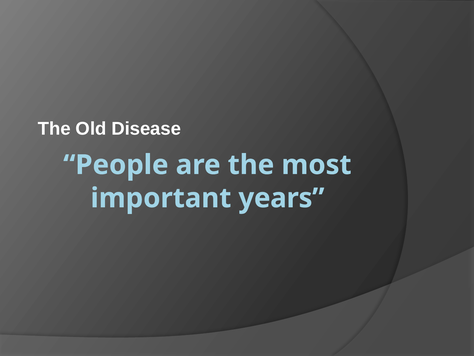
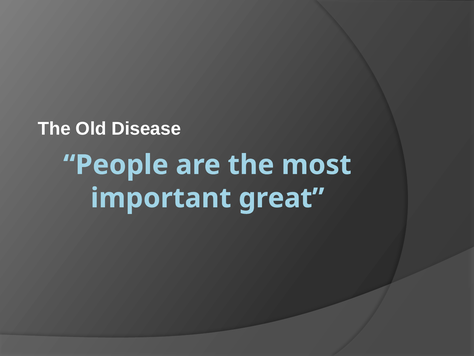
years: years -> great (281, 198)
